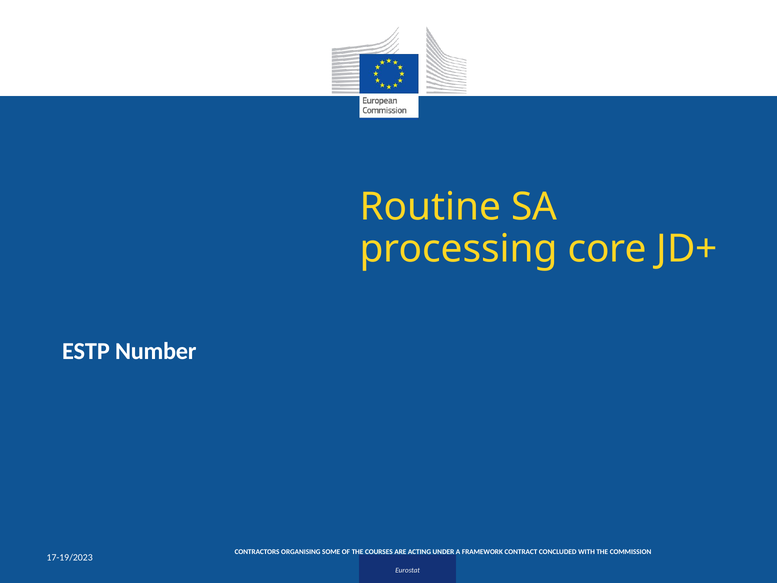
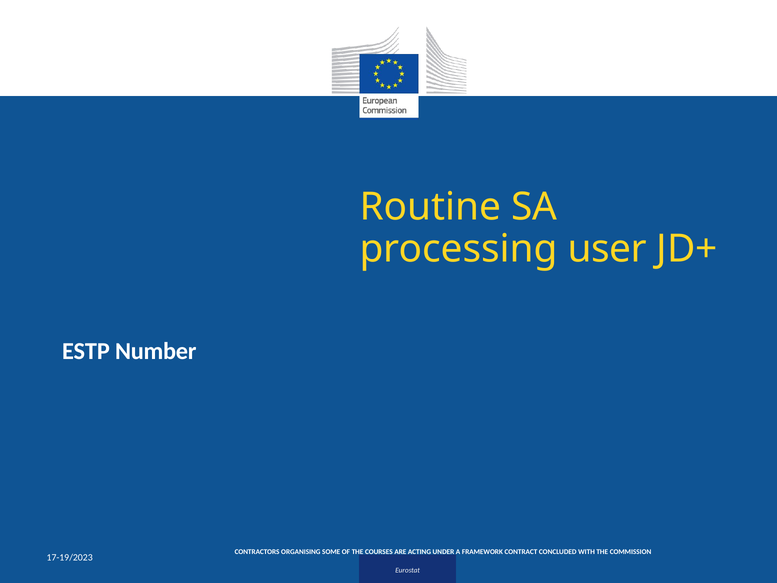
core: core -> user (607, 249)
